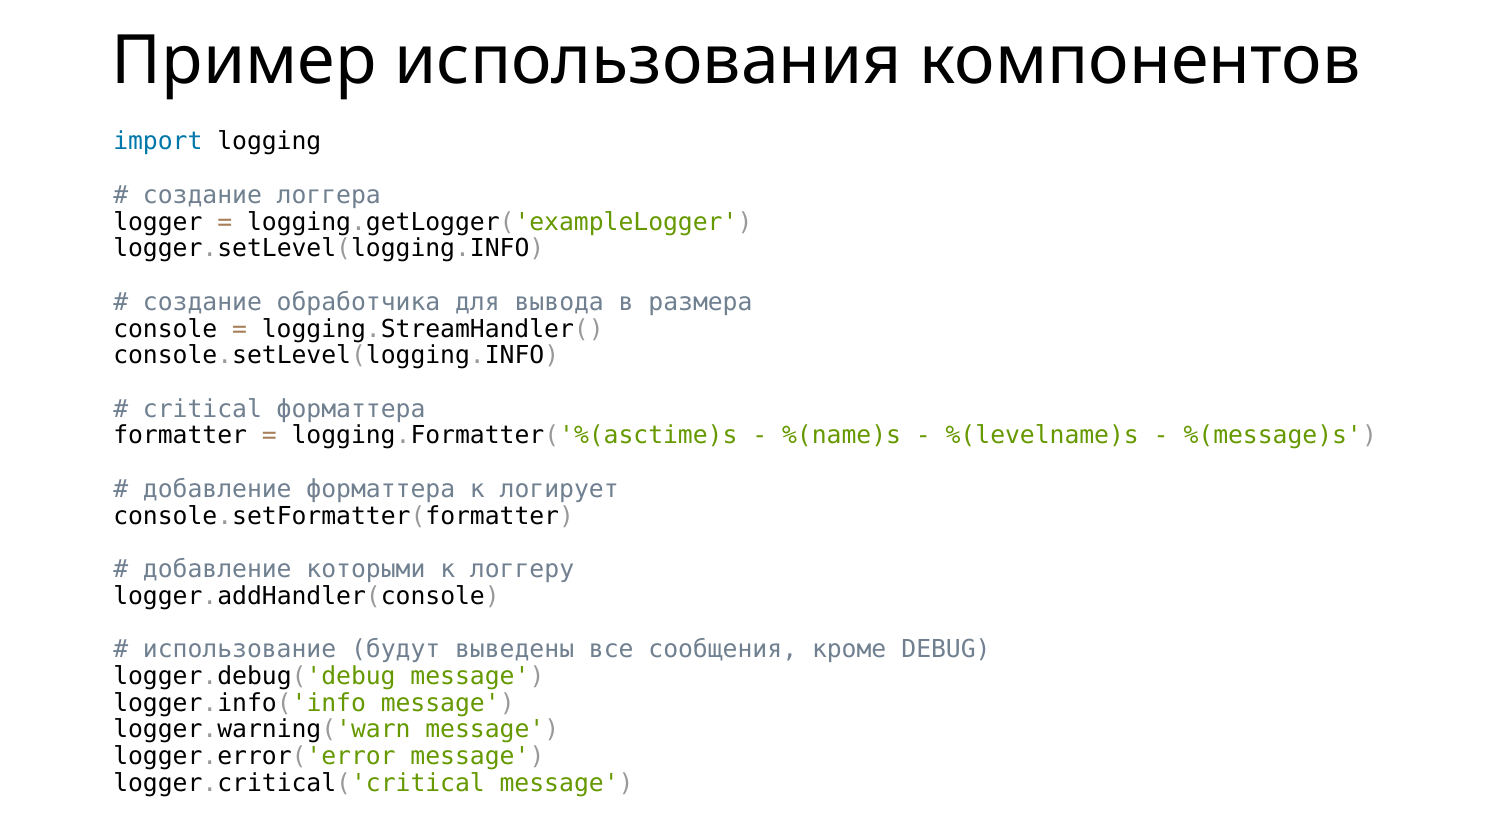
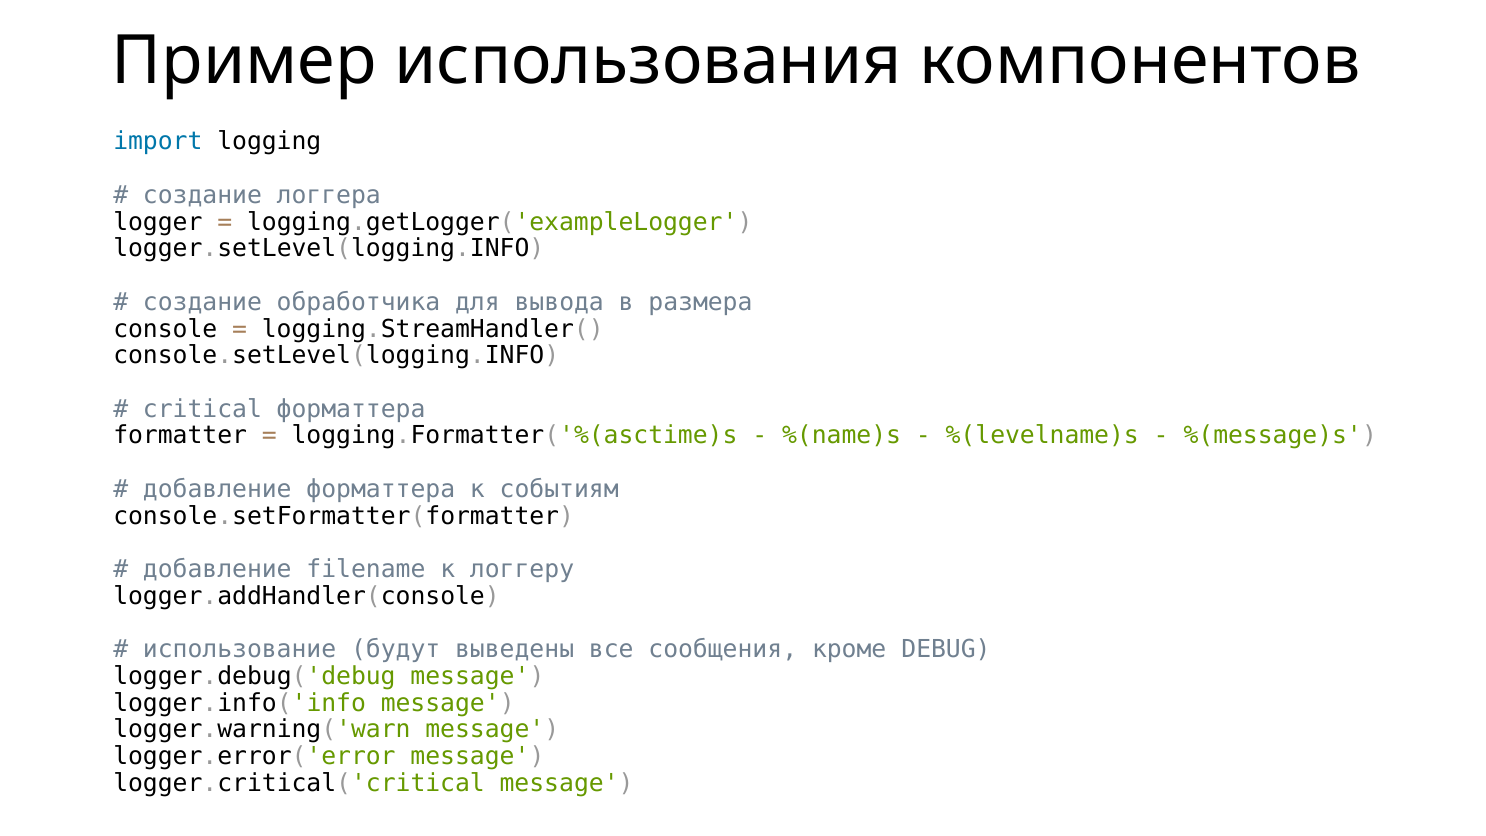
логирует: логирует -> событиям (559, 489)
которыми: которыми -> filename (366, 569)
